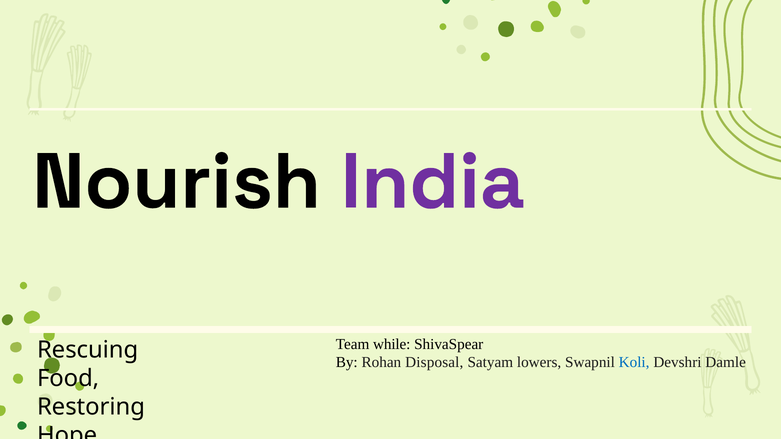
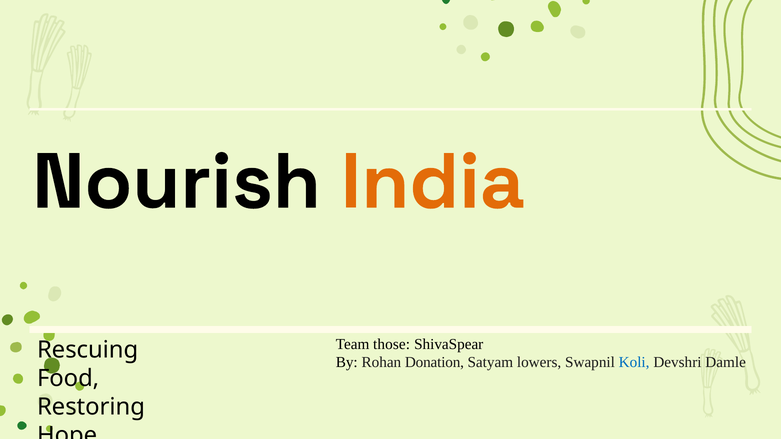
India colour: purple -> orange (433, 182)
while: while -> those (392, 344)
Disposal: Disposal -> Donation (434, 362)
